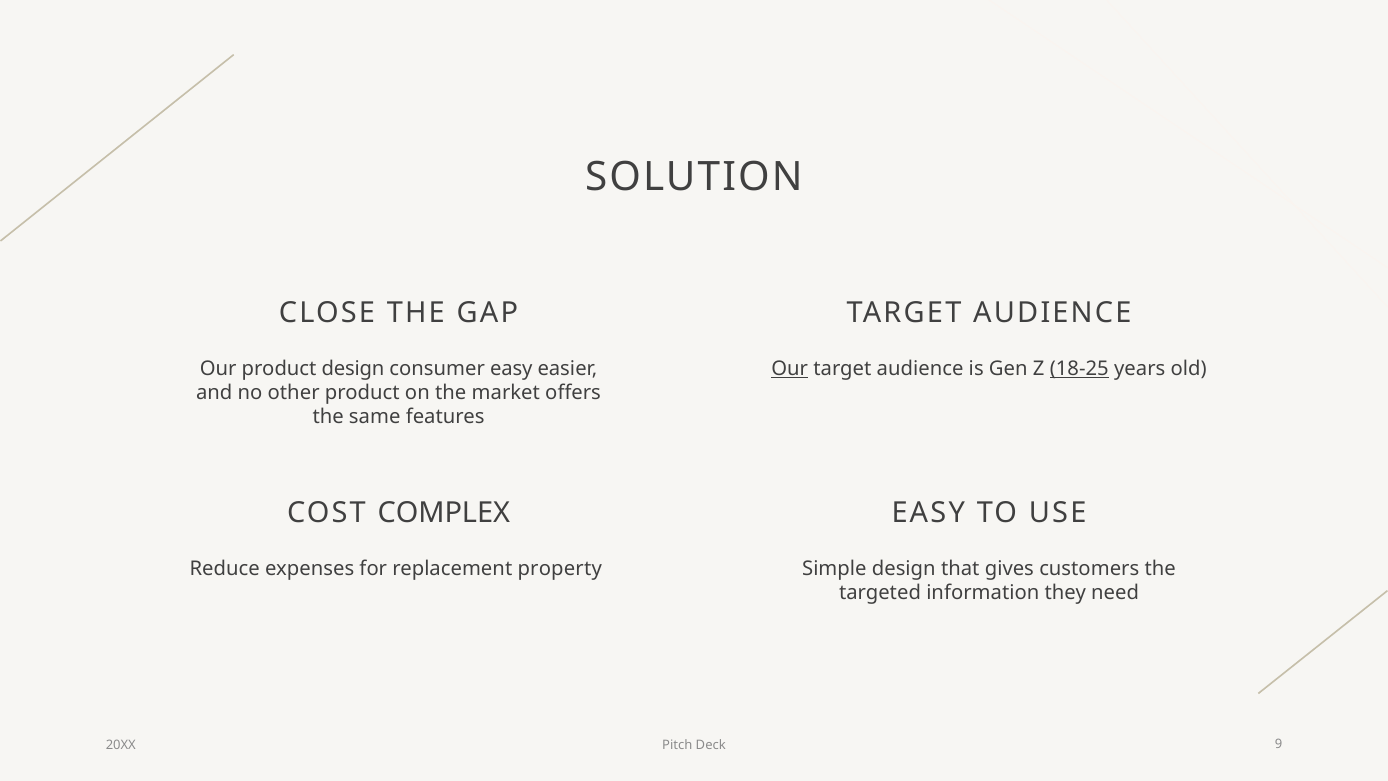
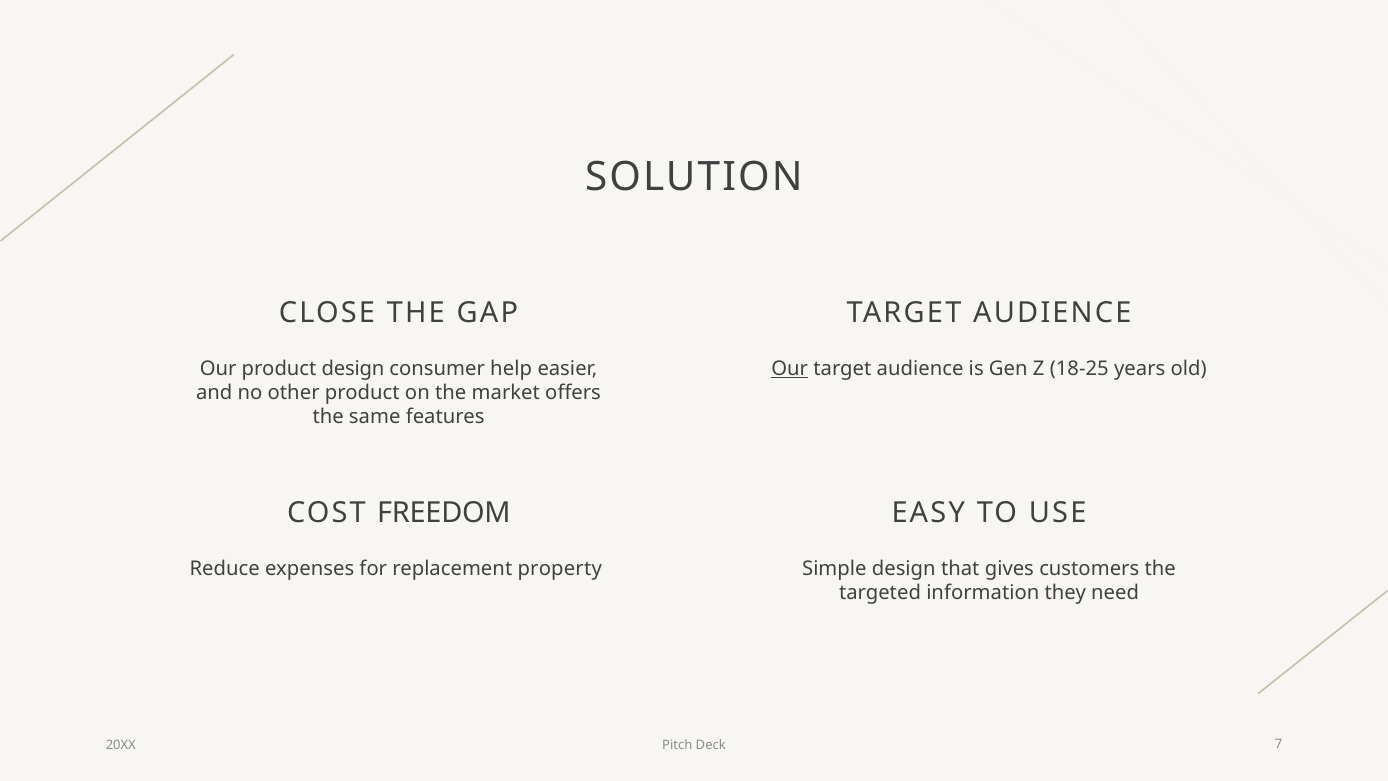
consumer easy: easy -> help (511, 368)
18-25 underline: present -> none (1079, 368)
COMPLEX: COMPLEX -> FREEDOM (444, 512)
9: 9 -> 7 (1279, 744)
